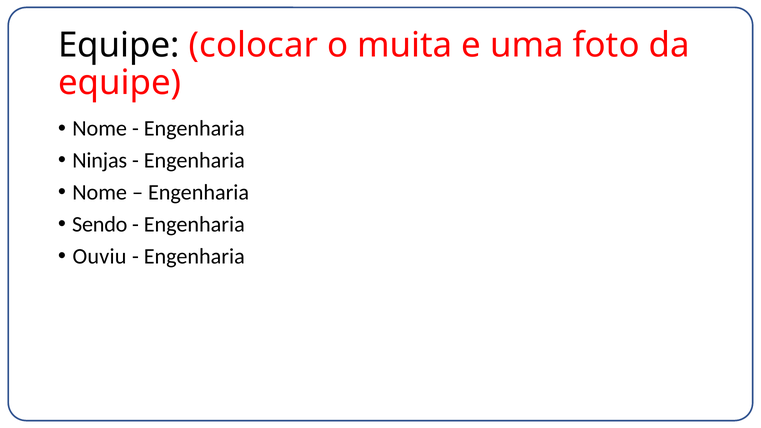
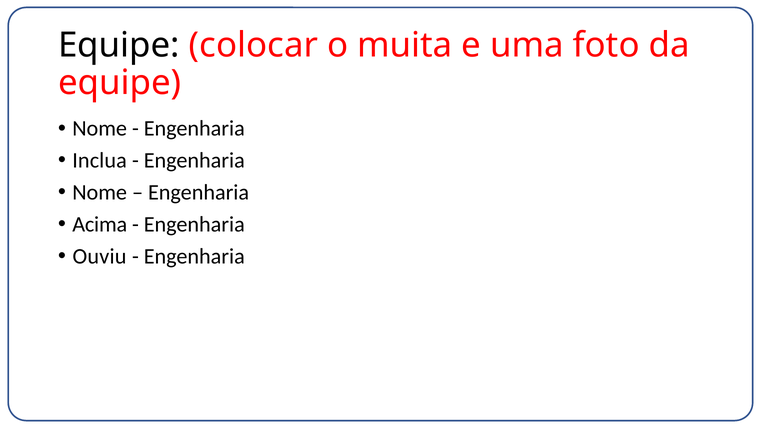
Ninjas: Ninjas -> Inclua (100, 161)
Sendo: Sendo -> Acima (100, 224)
